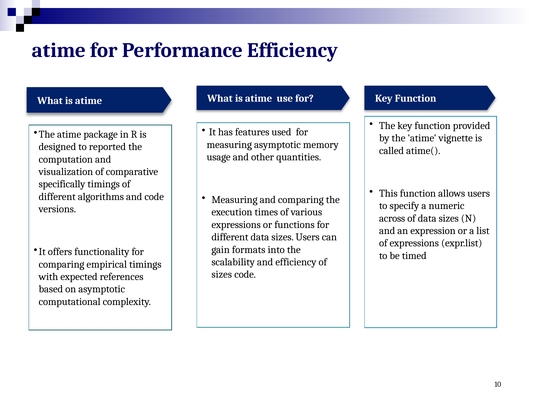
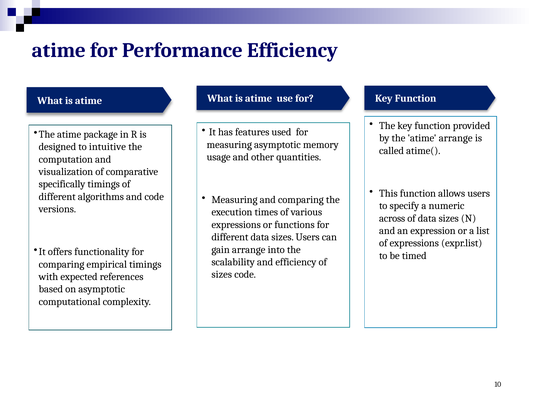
atime vignette: vignette -> arrange (456, 138)
reported: reported -> intuitive (107, 147)
gain formats: formats -> arrange (249, 249)
